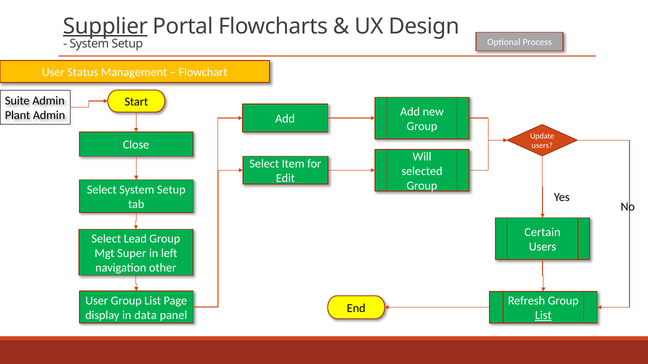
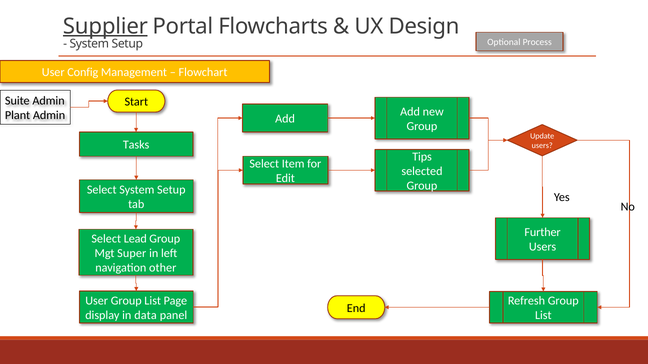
Status: Status -> Config (83, 73)
Close: Close -> Tasks (136, 145)
Will: Will -> Tips (422, 157)
Certain: Certain -> Further (543, 233)
List underline: present -> none (543, 316)
